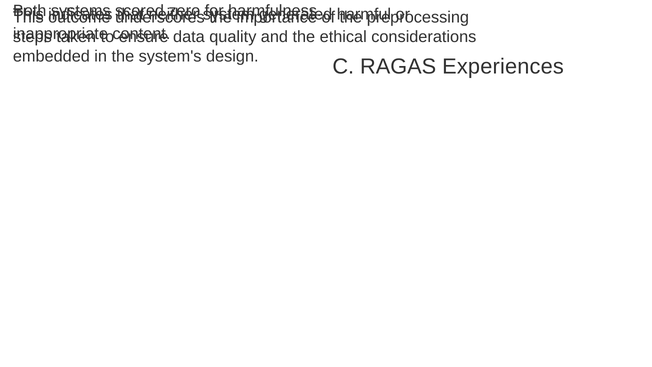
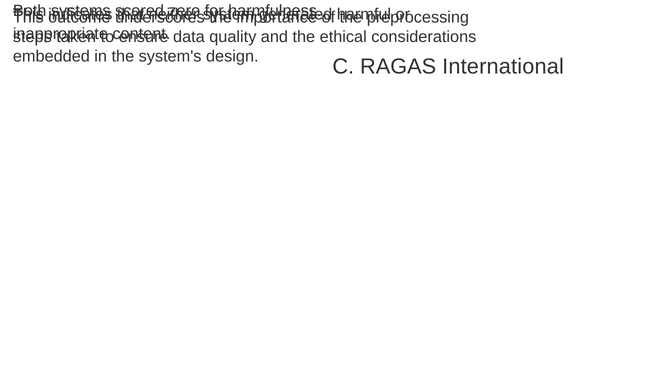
Experiences: Experiences -> International (503, 67)
